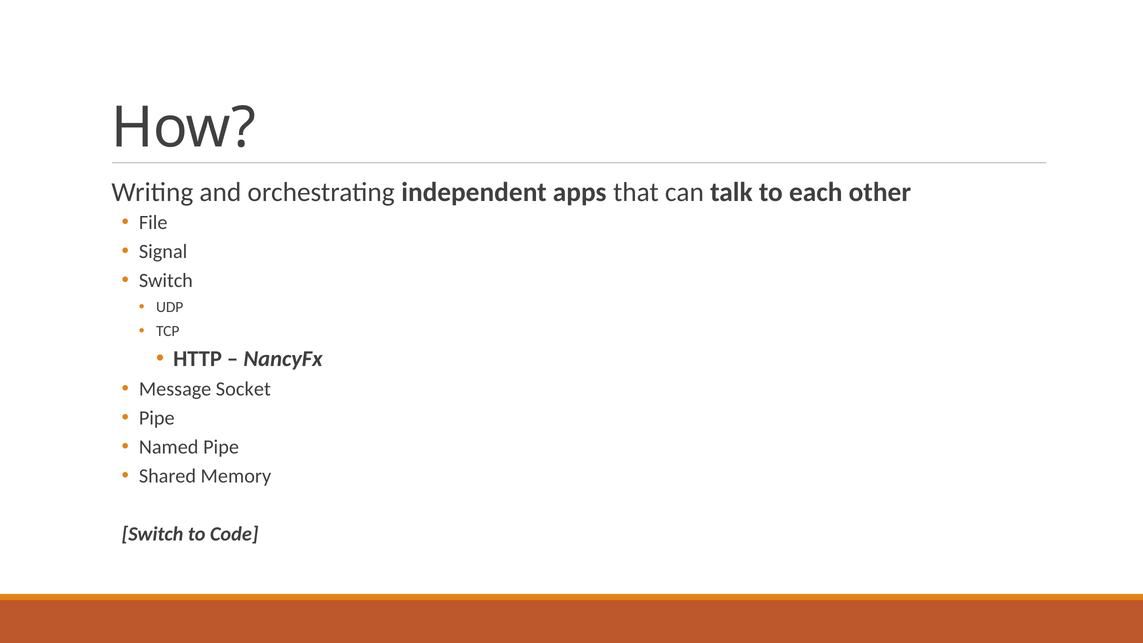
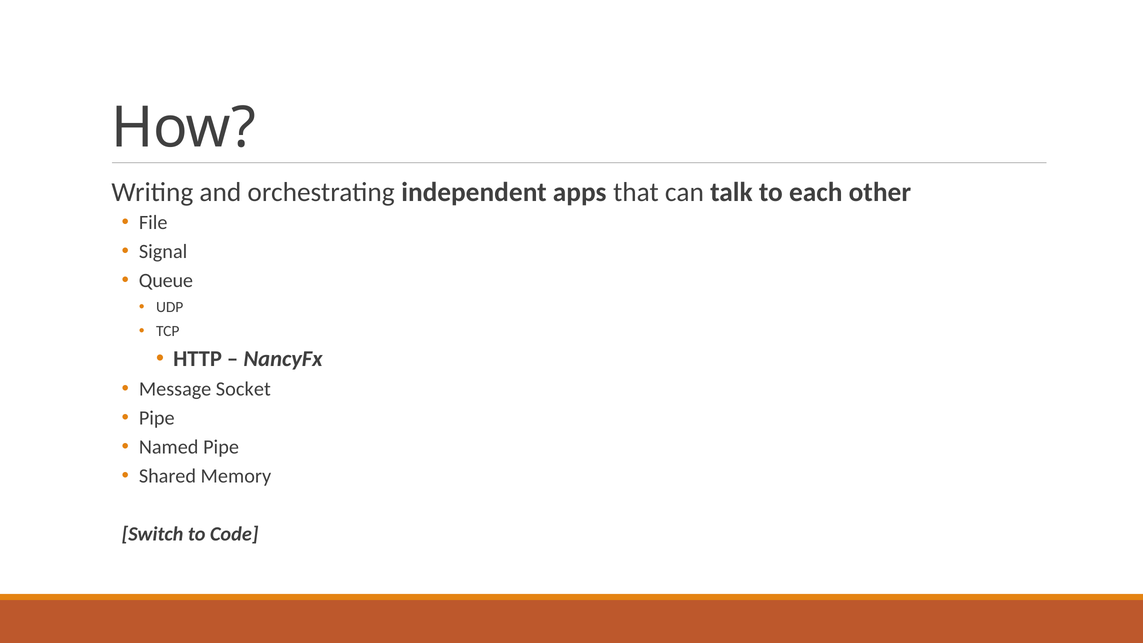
Switch: Switch -> Queue (166, 281)
